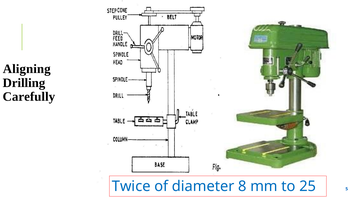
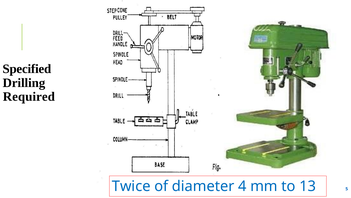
Aligning: Aligning -> Specified (27, 69)
Carefully: Carefully -> Required (29, 96)
8: 8 -> 4 (242, 186)
25: 25 -> 13 (308, 186)
